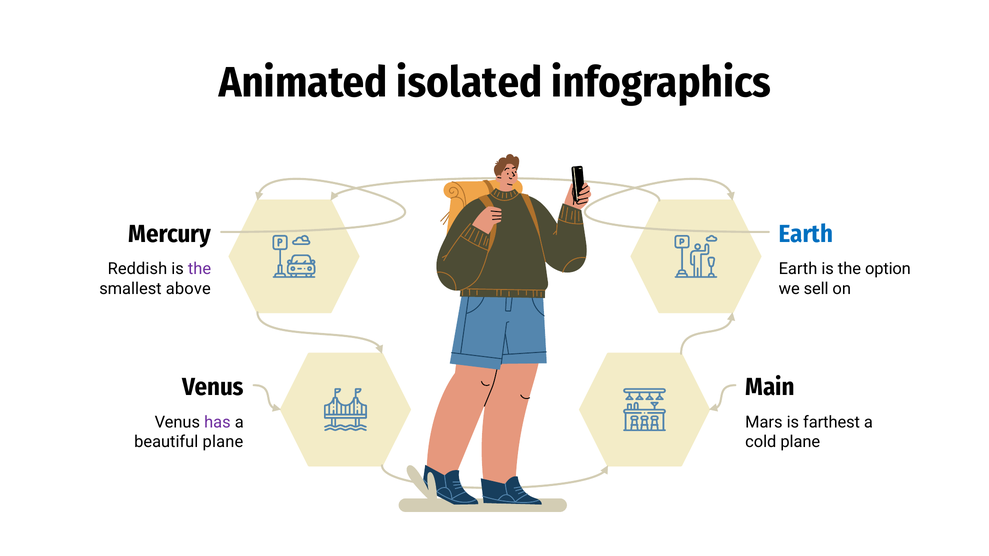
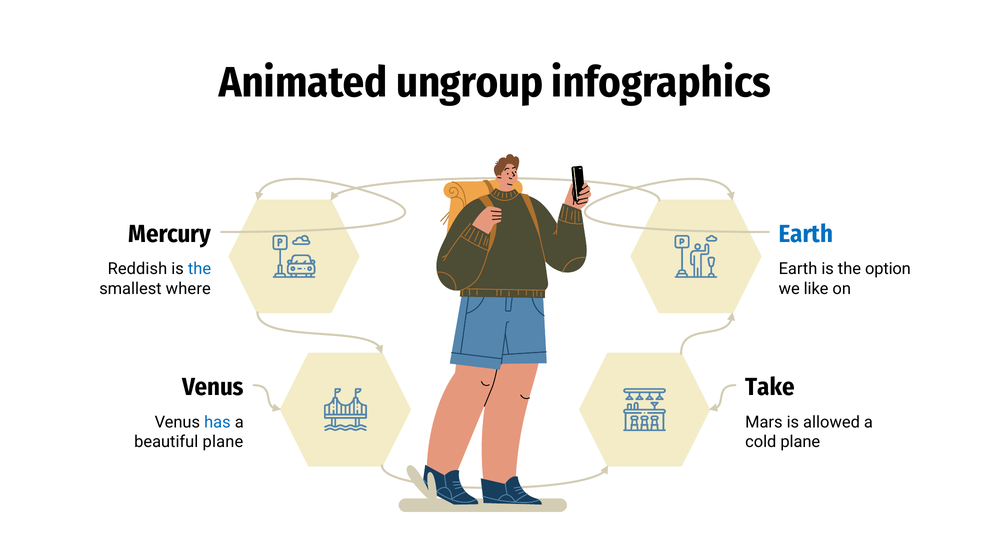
isolated: isolated -> ungroup (470, 83)
the colour: purple -> blue (200, 269)
above: above -> where (188, 289)
sell: sell -> like (816, 289)
Main: Main -> Take (770, 388)
has colour: purple -> blue (217, 422)
farthest: farthest -> allowed (832, 422)
